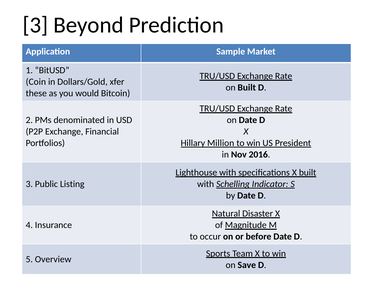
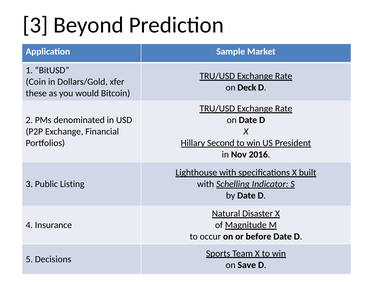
on Built: Built -> Deck (247, 88)
Million: Million -> Second (221, 143)
Overview: Overview -> Decisions (53, 259)
